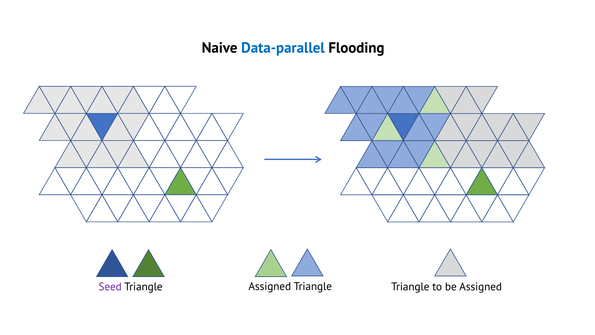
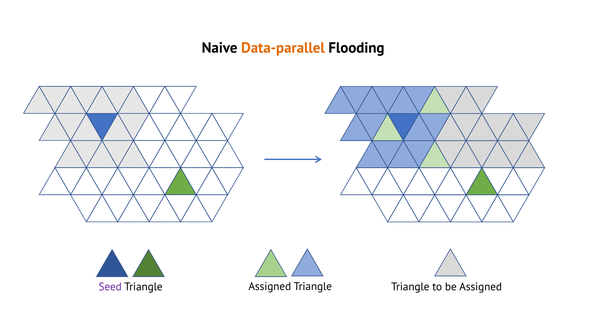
Data-parallel colour: blue -> orange (283, 48)
